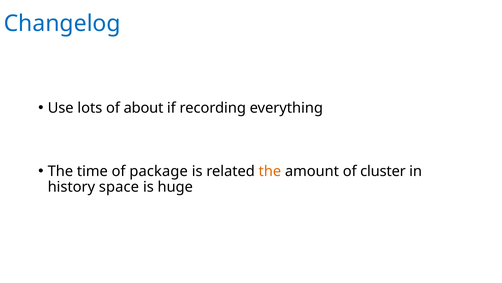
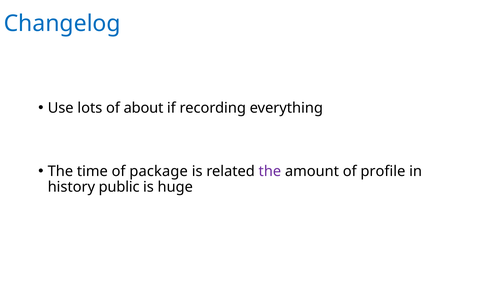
the colour: orange -> purple (270, 171)
cluster: cluster -> profile (383, 171)
space: space -> public (119, 187)
